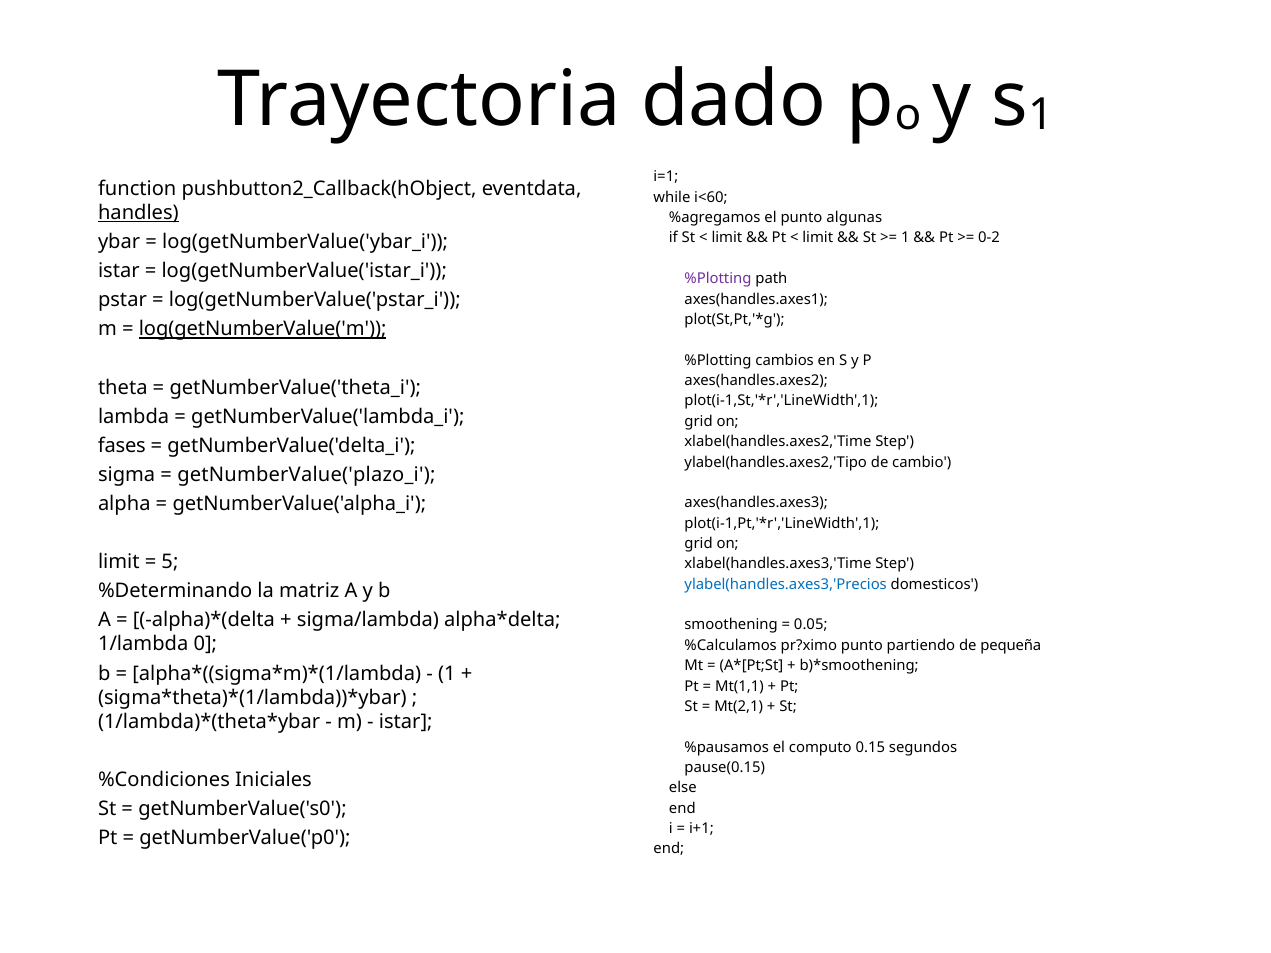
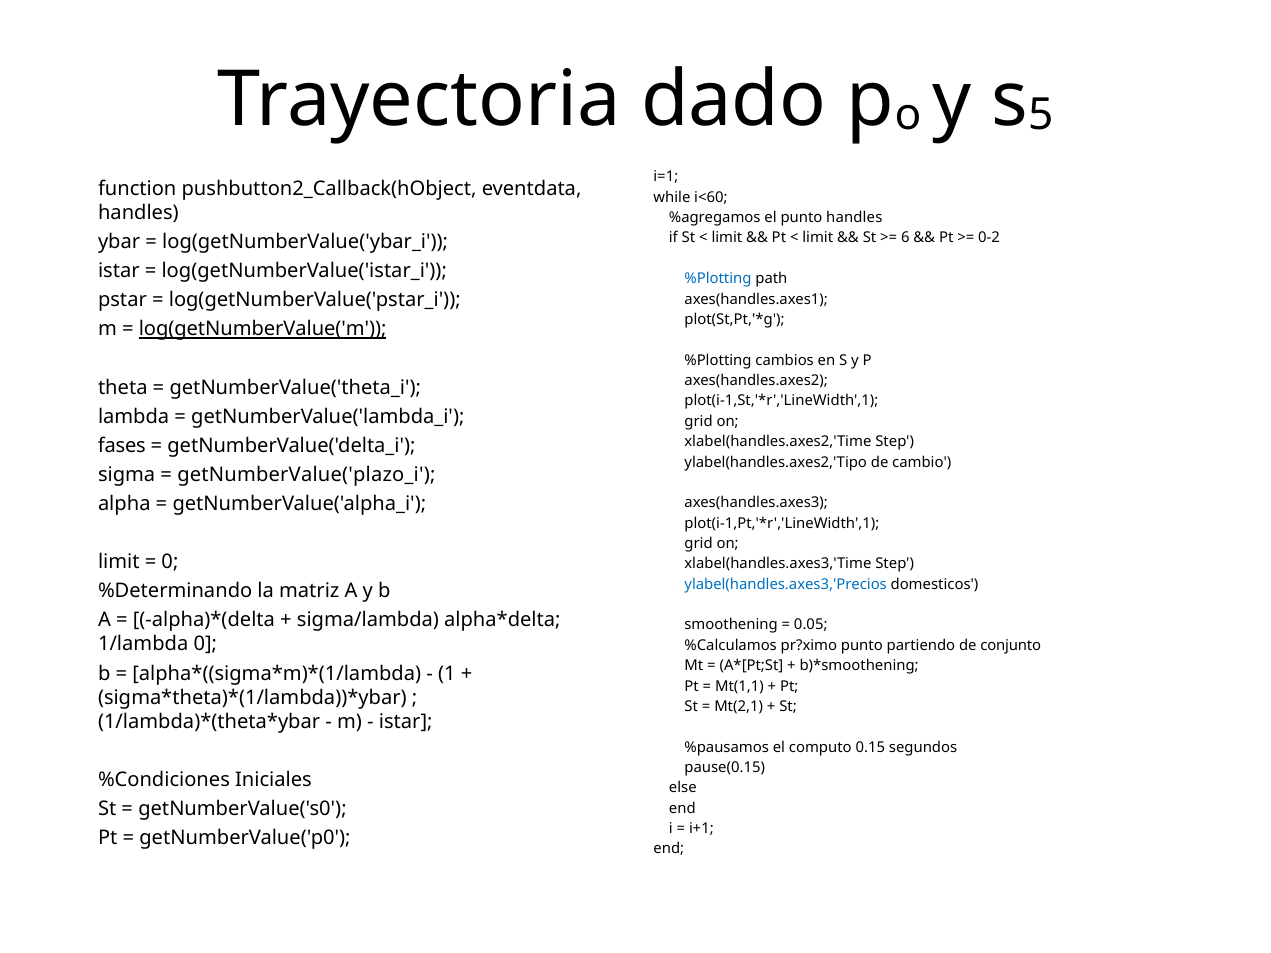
s 1: 1 -> 5 (1041, 115)
handles underline: present -> none (138, 213)
punto algunas: algunas -> handles (854, 218)
1: 1 -> 6 (905, 238)
%Plotting colour: purple -> blue (718, 279)
5: 5 -> 0 (170, 562)
pequeña: pequeña -> conjunto (1011, 646)
